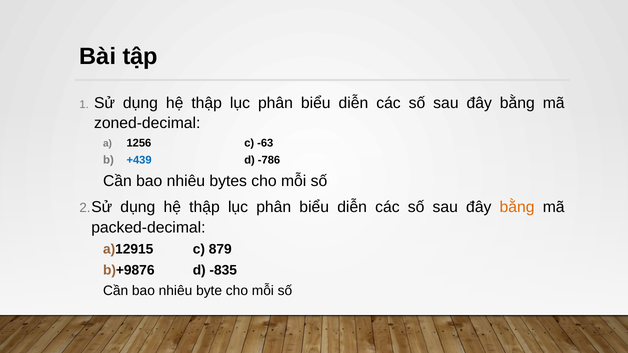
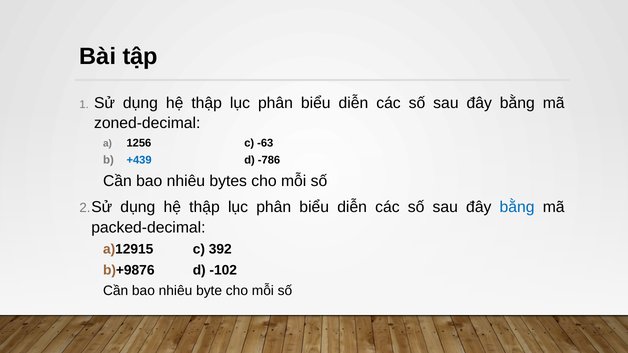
bằng colour: orange -> blue (517, 207)
879: 879 -> 392 (220, 250)
-835: -835 -> -102 (223, 270)
